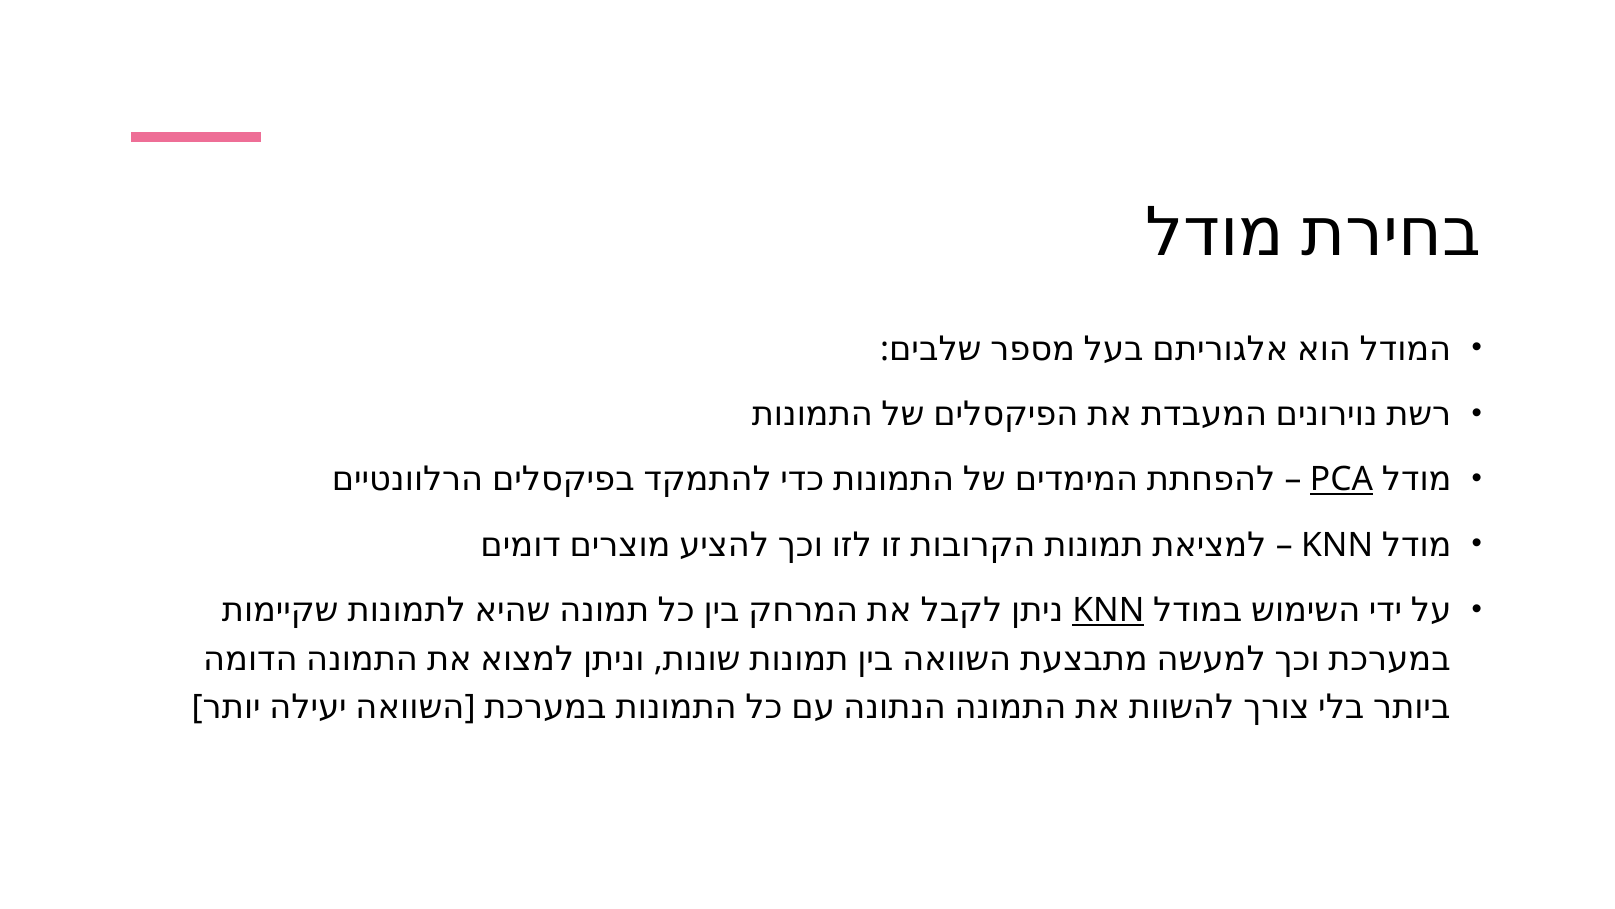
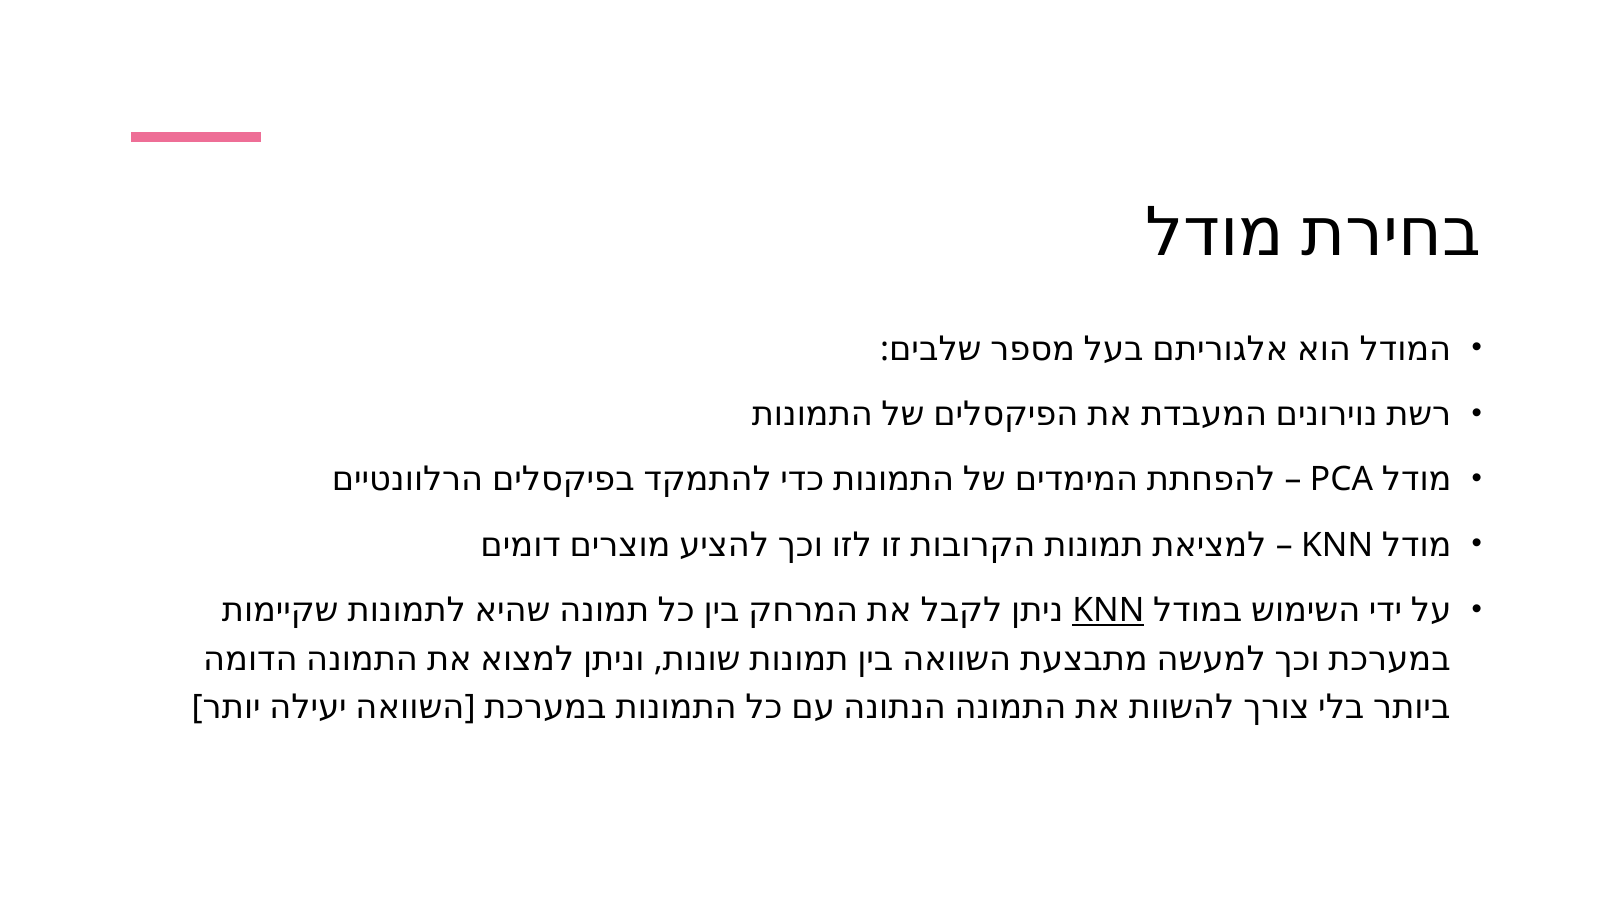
PCA underline: present -> none (1342, 479)
